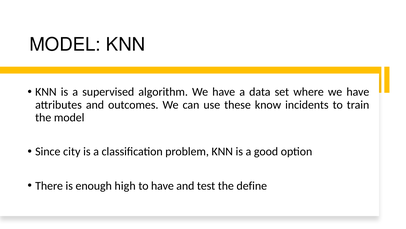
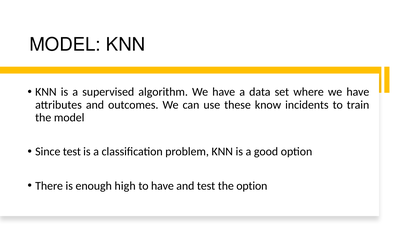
Since city: city -> test (72, 151)
the define: define -> option (252, 185)
